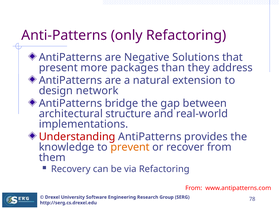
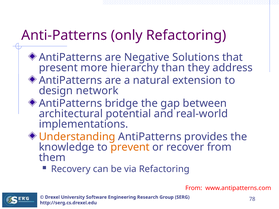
packages: packages -> hierarchy (135, 68)
structure: structure -> potential (128, 114)
Understanding colour: red -> orange (77, 137)
